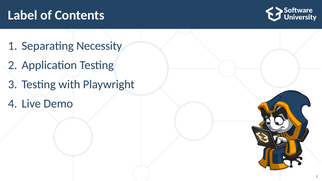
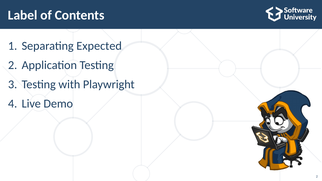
Necessity: Necessity -> Expected (99, 46)
